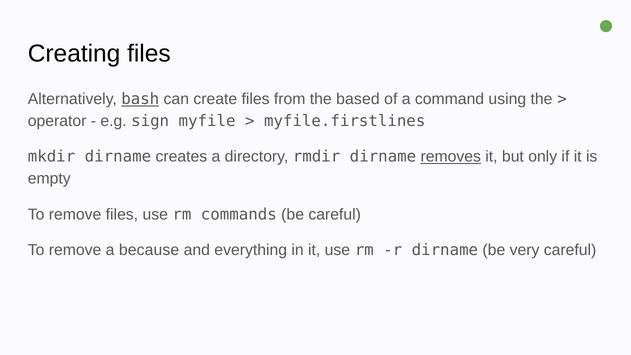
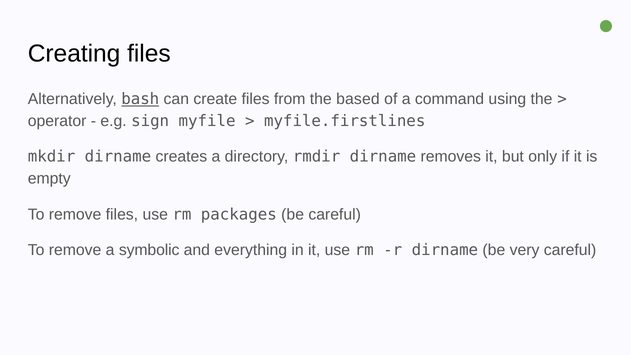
removes underline: present -> none (451, 157)
commands: commands -> packages (239, 214)
because: because -> symbolic (149, 250)
